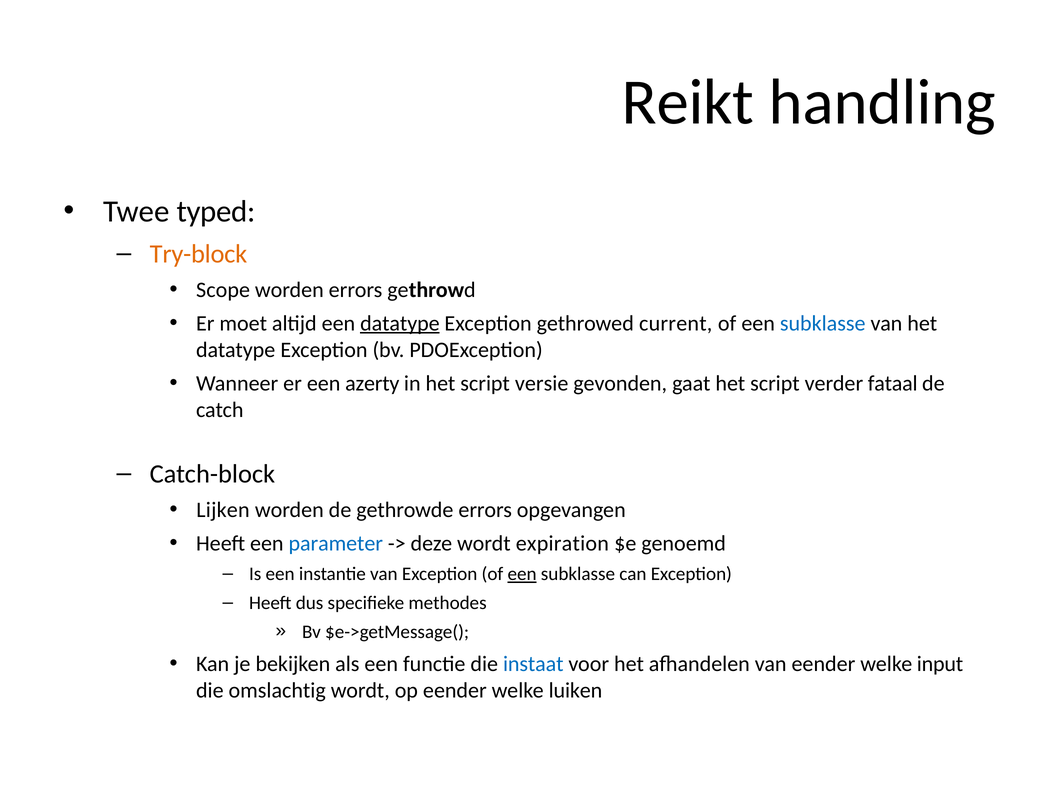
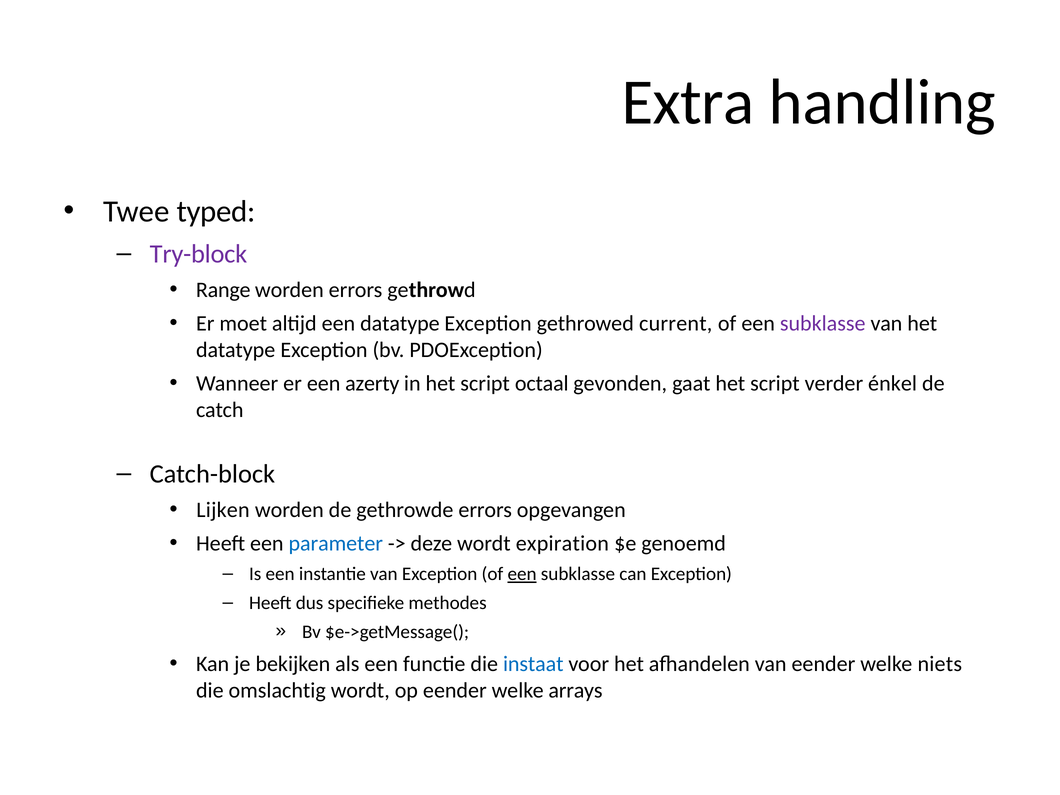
Reikt: Reikt -> Extra (688, 103)
Try-block colour: orange -> purple (198, 254)
Scope: Scope -> Range (223, 290)
datatype underline: present -> none (400, 323)
subklasse colour: blue -> purple (823, 323)
versie: versie -> octaal (542, 383)
fataal: fataal -> énkel (893, 383)
input: input -> niets (940, 664)
luiken: luiken -> arrays (575, 690)
